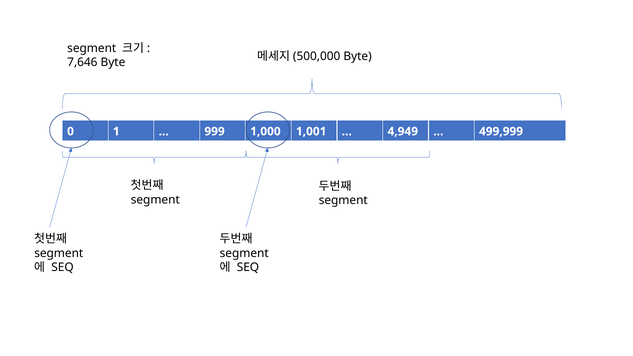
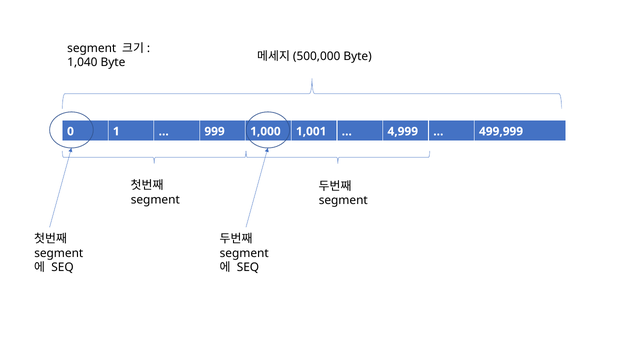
7,646: 7,646 -> 1,040 (82, 62)
4,949: 4,949 -> 4,999 (403, 131)
